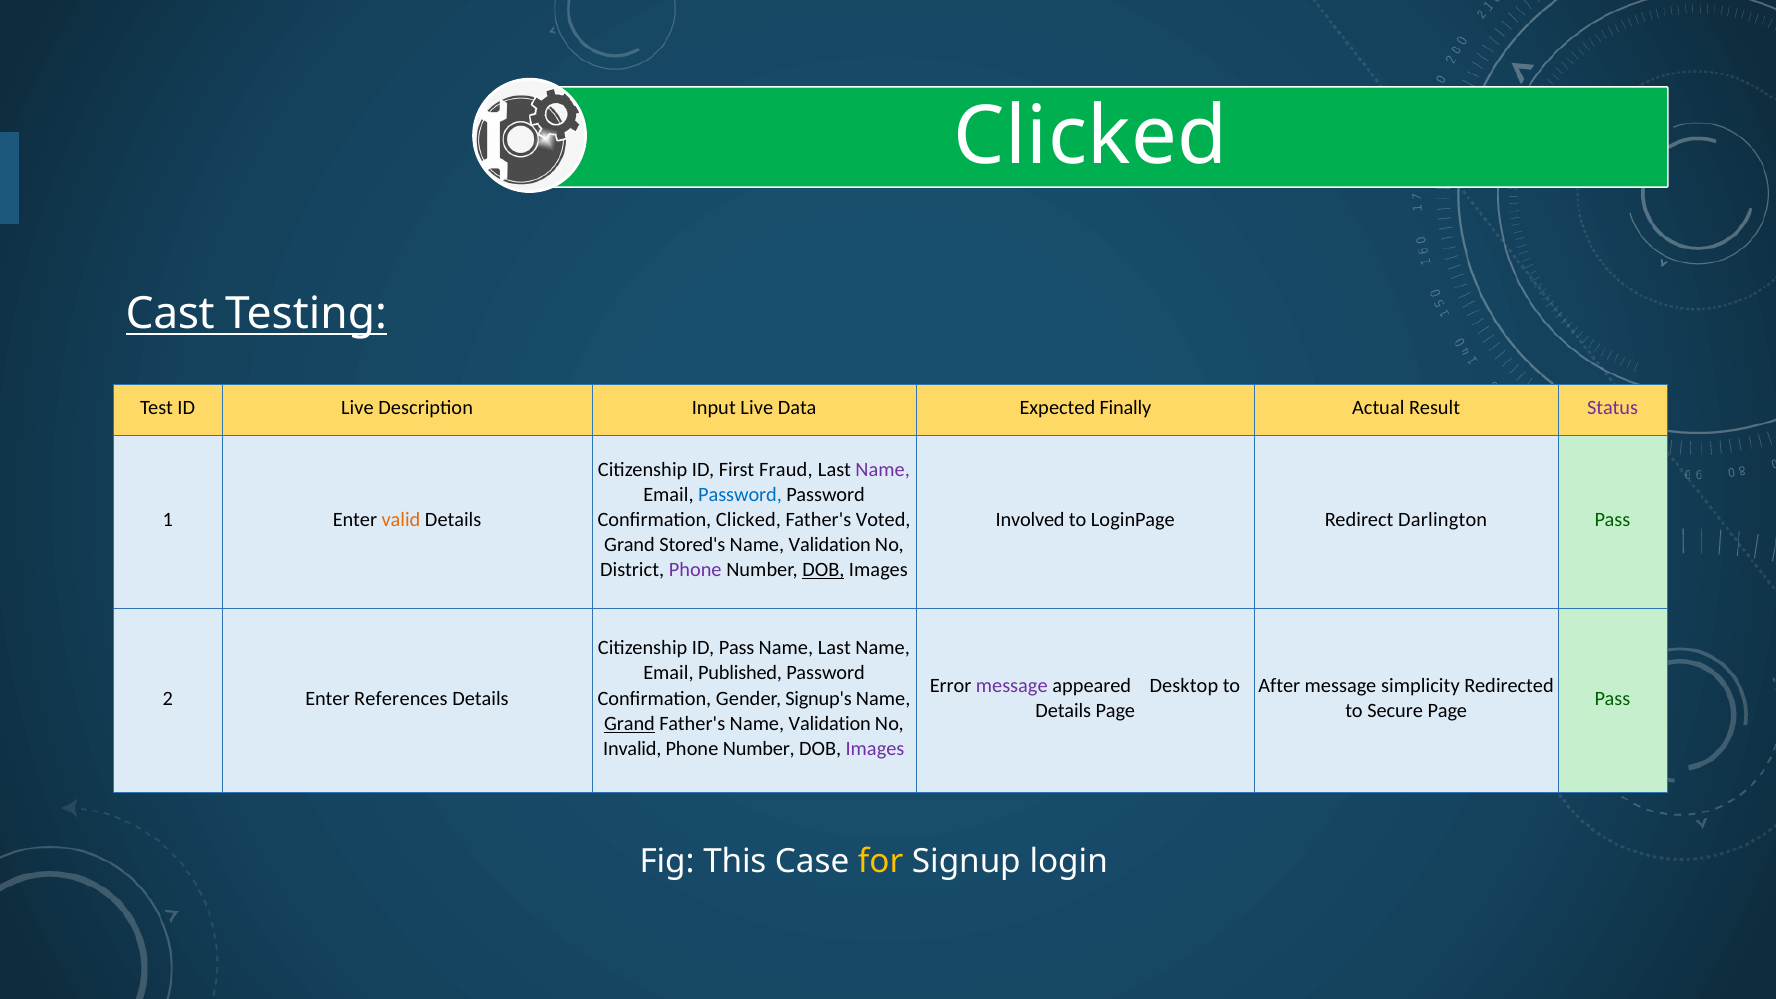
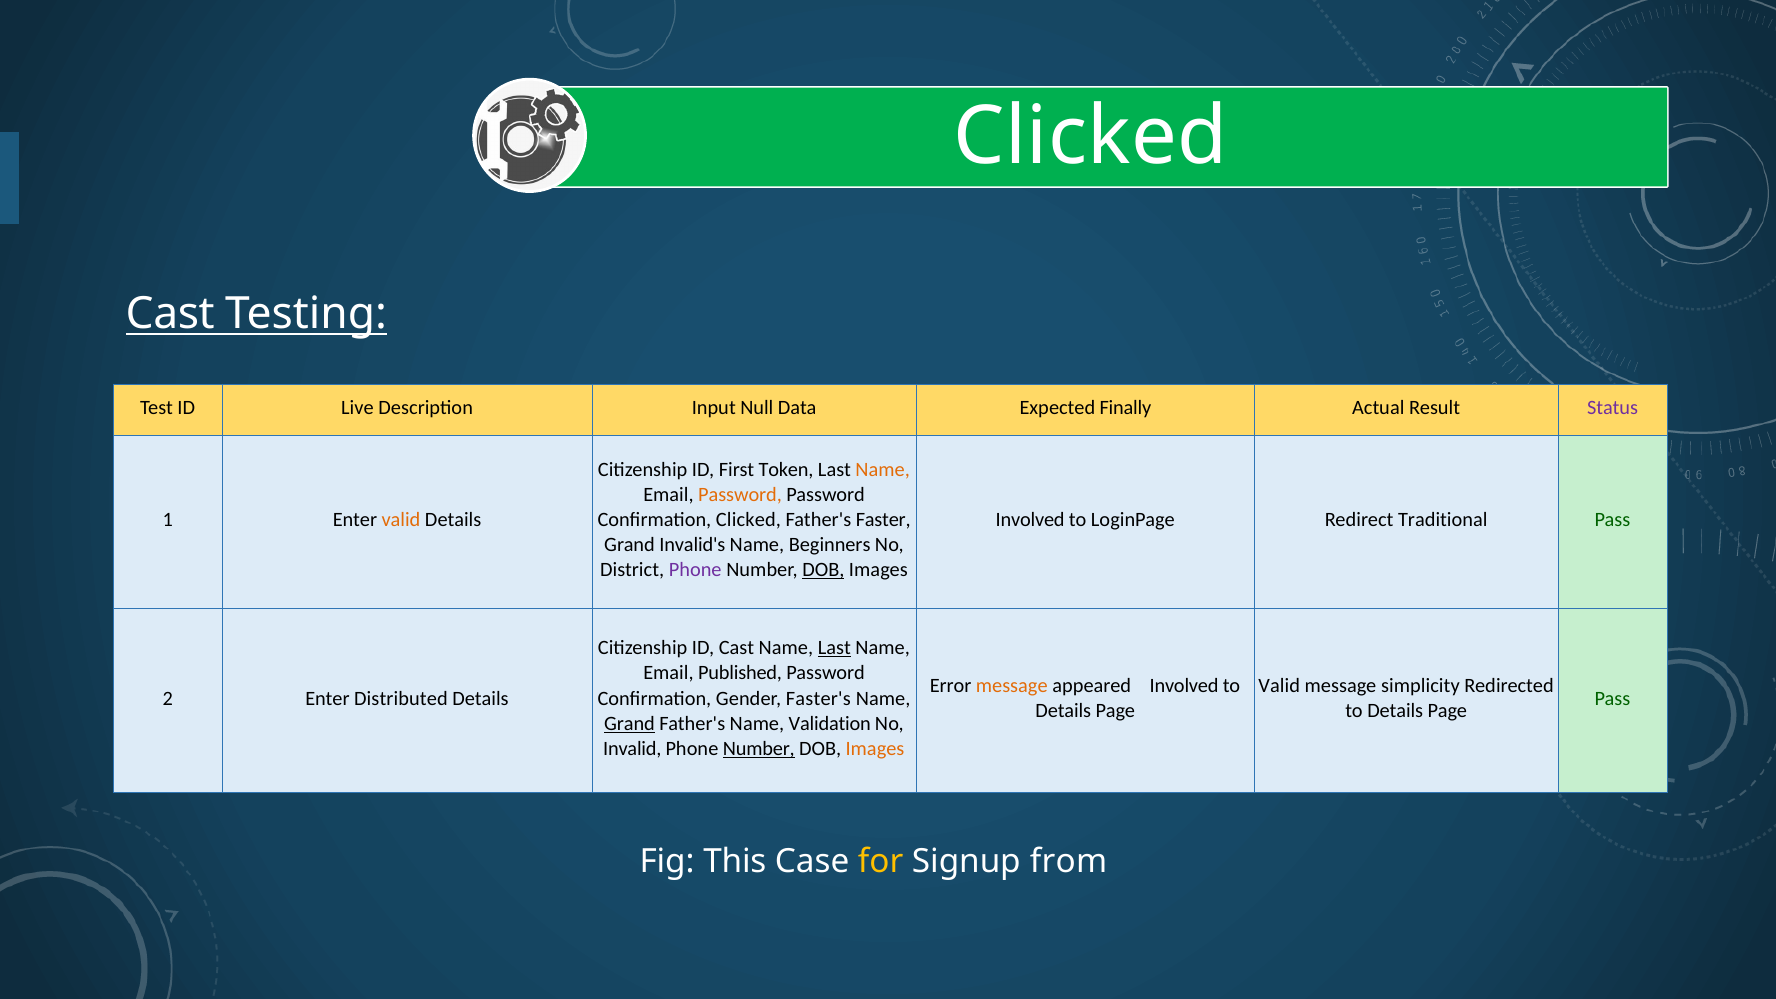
Input Live: Live -> Null (757, 408)
Fraud: Fraud -> Token (786, 470)
Name colour: purple -> orange (883, 470)
Password colour: blue -> orange (740, 495)
Voted: Voted -> Faster (883, 520)
Darlington: Darlington -> Traditional (1443, 520)
Stored's: Stored's -> Invalid's (692, 545)
Validation: Validation -> Beginners (830, 545)
ID Pass: Pass -> Cast (736, 648)
Last underline: none -> present (834, 648)
message colour: purple -> orange (1012, 686)
appeared Desktop: Desktop -> Involved (1184, 686)
After: After -> Valid (1279, 686)
References: References -> Distributed (401, 698)
Signup's: Signup's -> Faster's (818, 698)
Secure: Secure -> Details (1395, 711)
Number underline: none -> present (759, 749)
Images colour: purple -> orange (875, 749)
login: login -> from (1068, 861)
